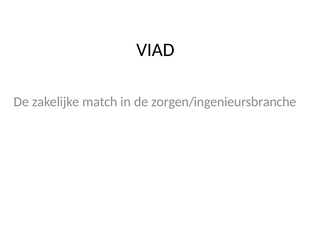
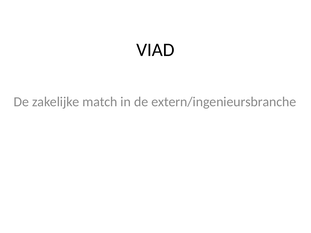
zorgen/ingenieursbranche: zorgen/ingenieursbranche -> extern/ingenieursbranche (224, 102)
